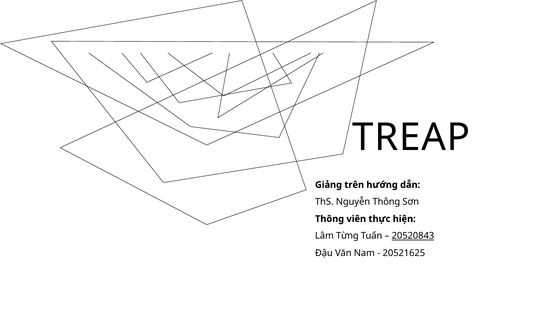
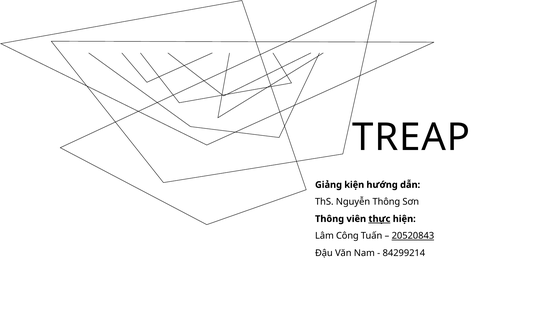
trên: trên -> kiện (354, 184)
thực underline: none -> present (379, 218)
Từng: Từng -> Công (347, 235)
20521625: 20521625 -> 84299214 (404, 252)
